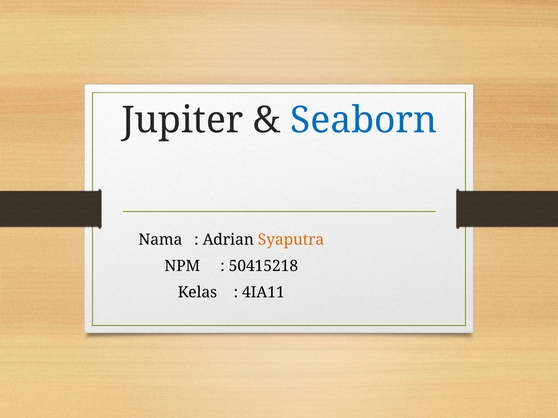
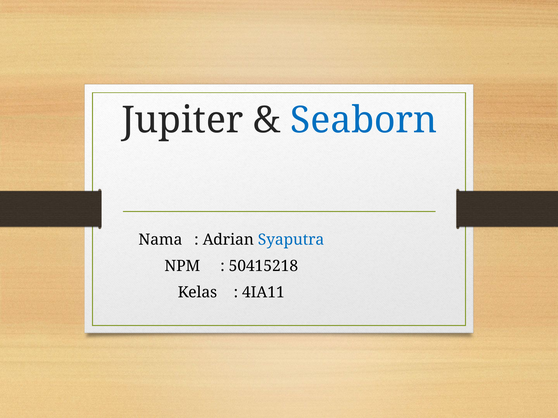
Syaputra colour: orange -> blue (291, 240)
